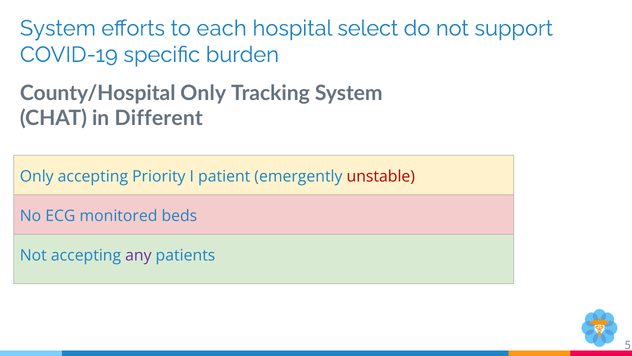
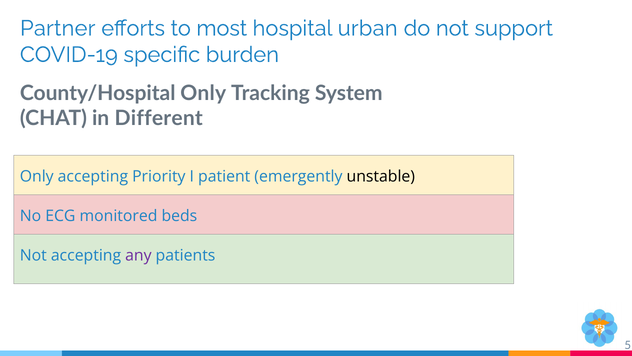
System: System -> Partner (58, 28)
each: each -> most (222, 28)
select: select -> urban (368, 28)
unstable colour: red -> black (381, 176)
